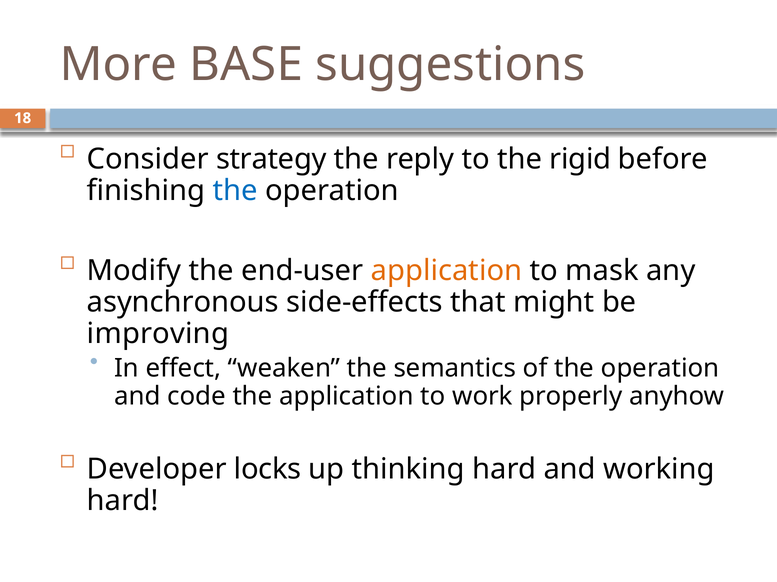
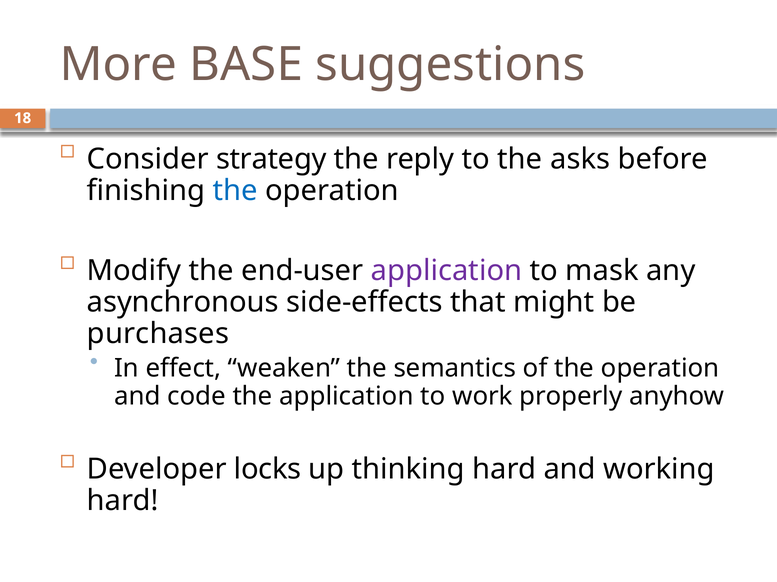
rigid: rigid -> asks (580, 159)
application colour: orange -> purple (447, 271)
improving: improving -> purchases (158, 334)
